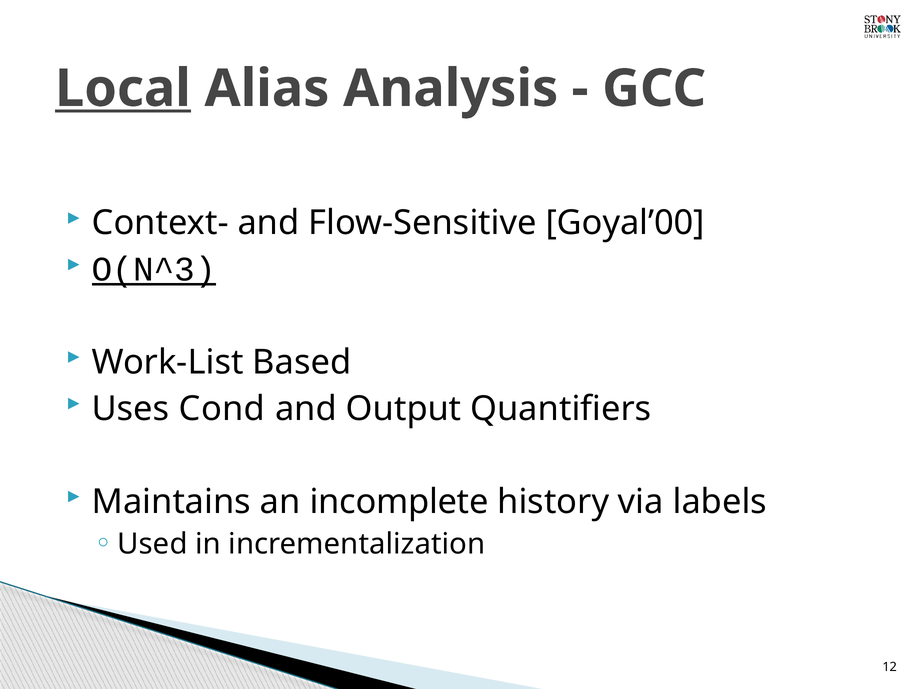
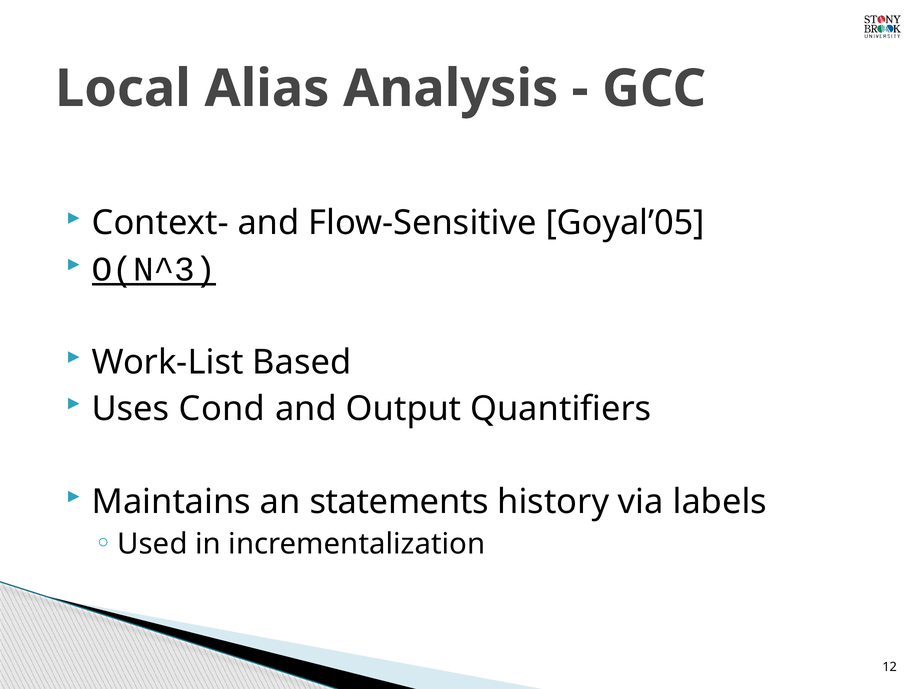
Local underline: present -> none (123, 89)
Goyal’00: Goyal’00 -> Goyal’05 (625, 223)
incomplete: incomplete -> statements (399, 502)
